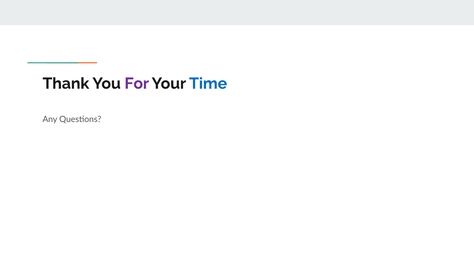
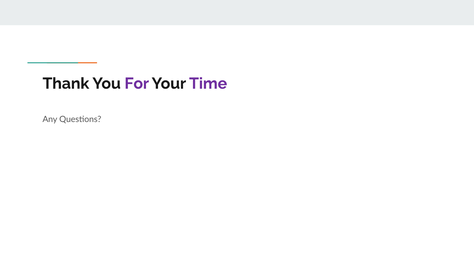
Time colour: blue -> purple (208, 84)
